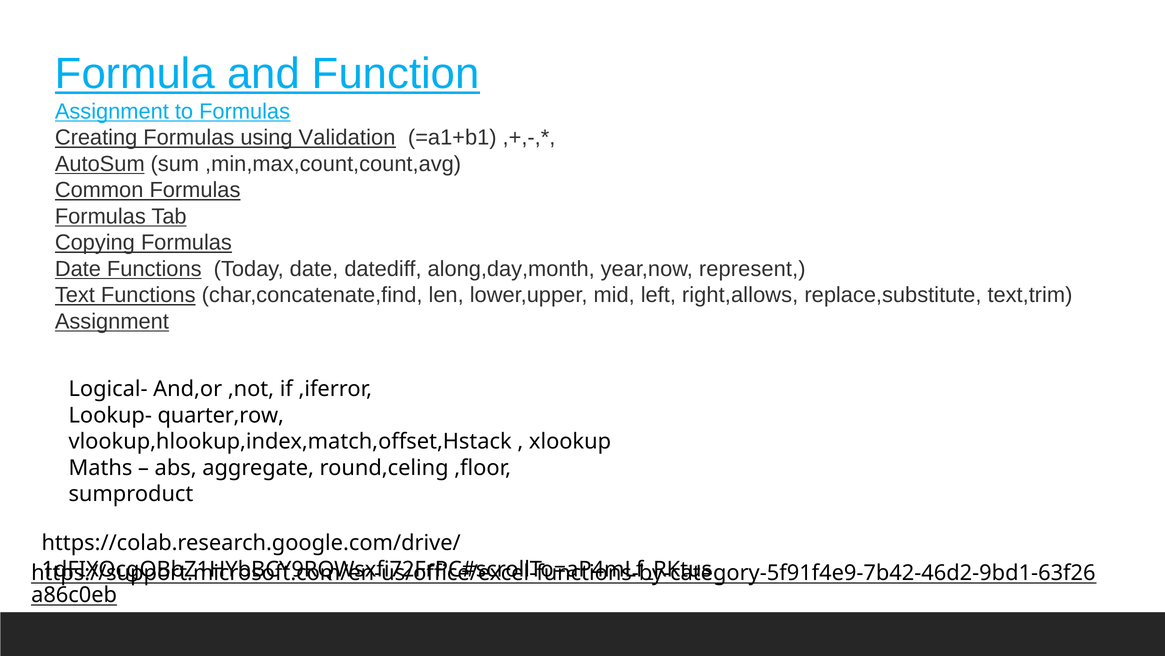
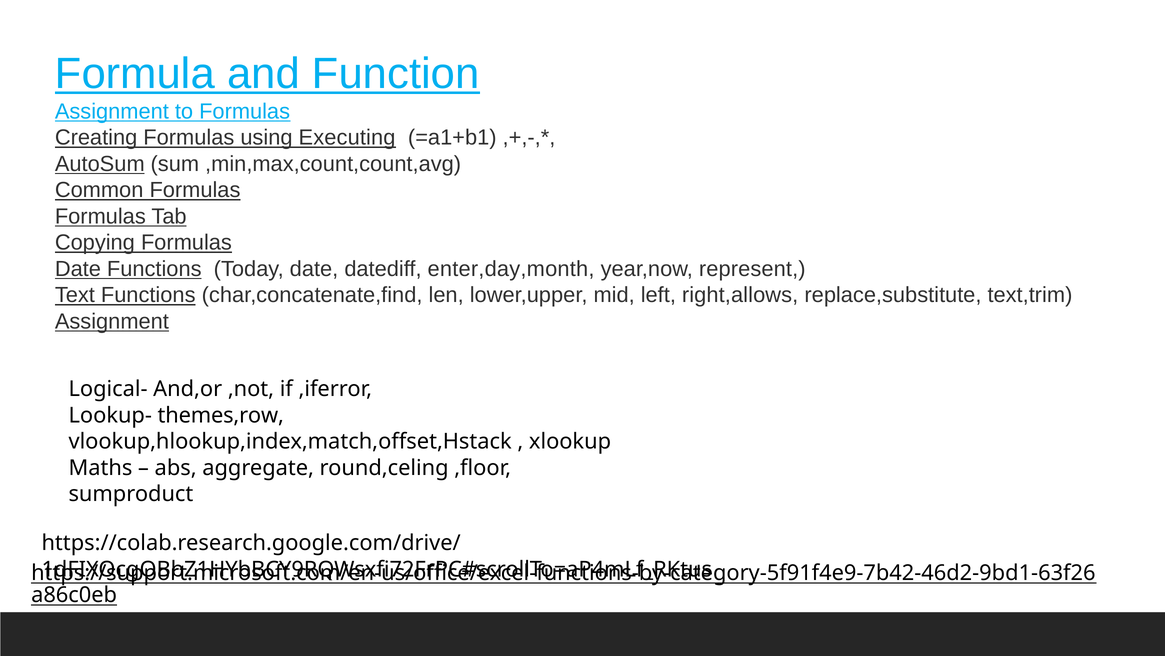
Validation: Validation -> Executing (347, 138)
along,day,month: along,day,month -> enter,day,month (511, 269)
quarter,row: quarter,row -> themes,row (221, 415)
